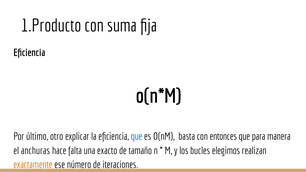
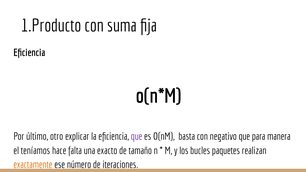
que colour: blue -> purple (137, 137)
entonces: entonces -> negativo (223, 137)
anchuras: anchuras -> teníamos (35, 151)
elegimos: elegimos -> paquetes (226, 151)
